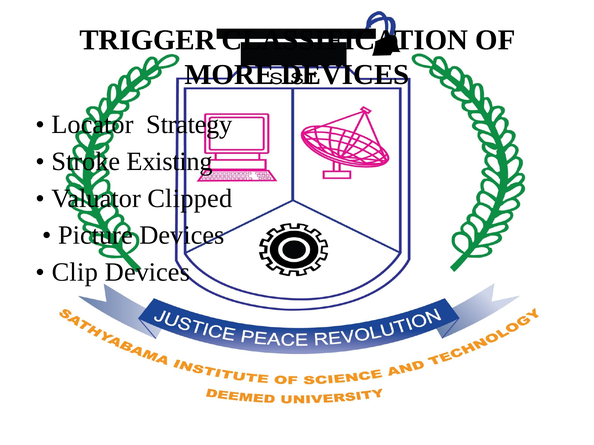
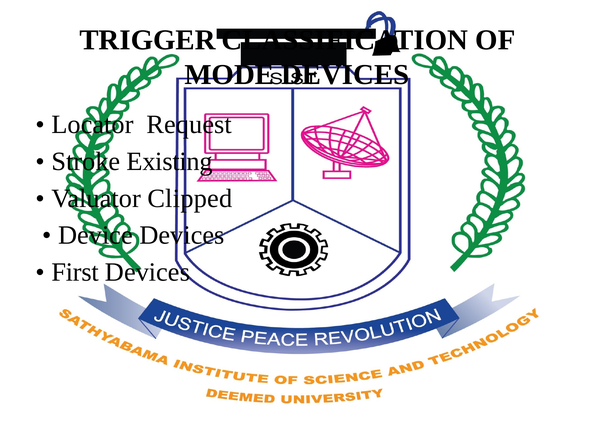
MORE: MORE -> MODE (229, 75)
Strategy: Strategy -> Request (189, 125)
Picture: Picture -> Device (95, 236)
Clip: Clip -> First (75, 273)
